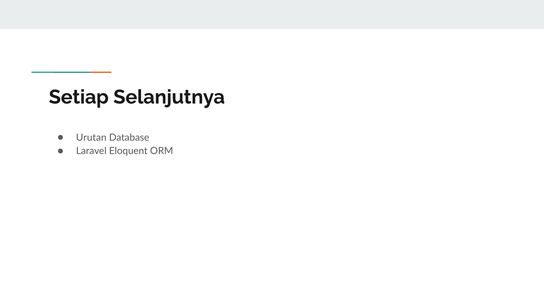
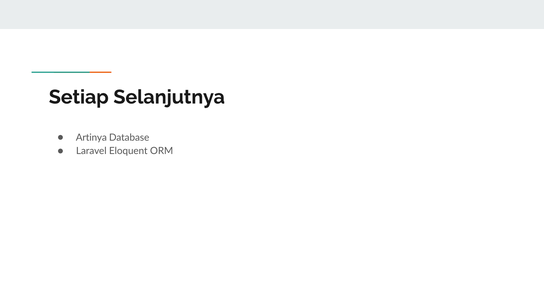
Urutan: Urutan -> Artinya (91, 137)
